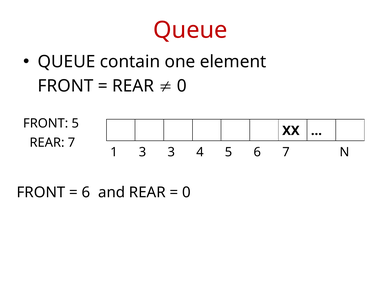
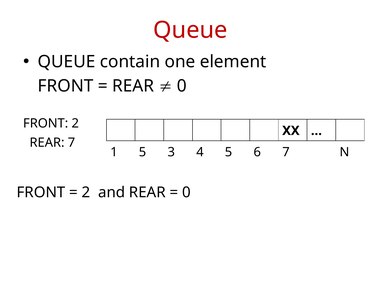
FRONT 5: 5 -> 2 (75, 123)
1 3: 3 -> 5 (143, 152)
6: 6 -> 2 (86, 193)
